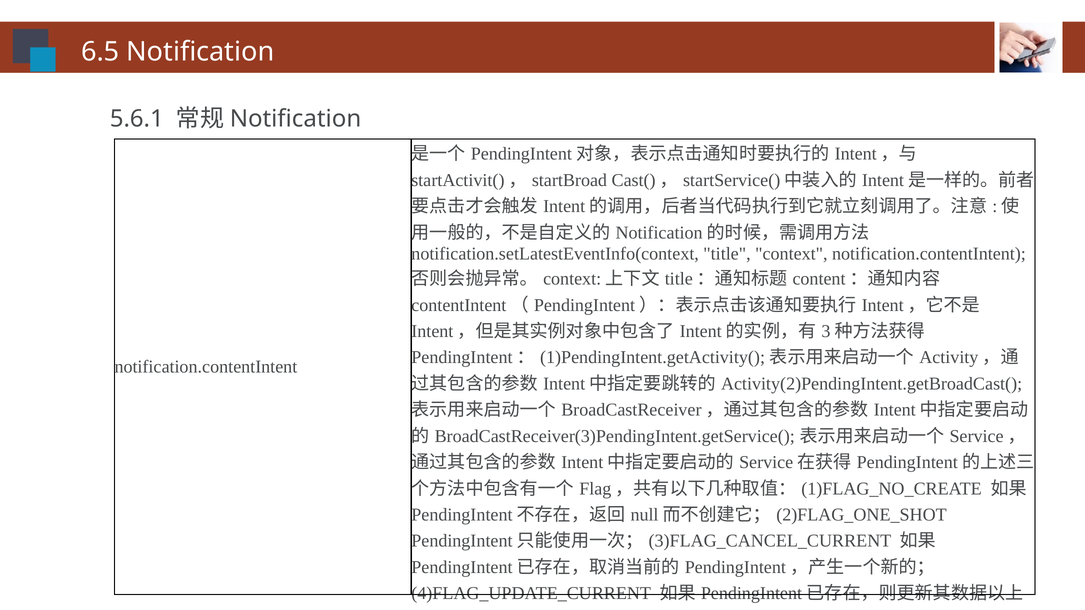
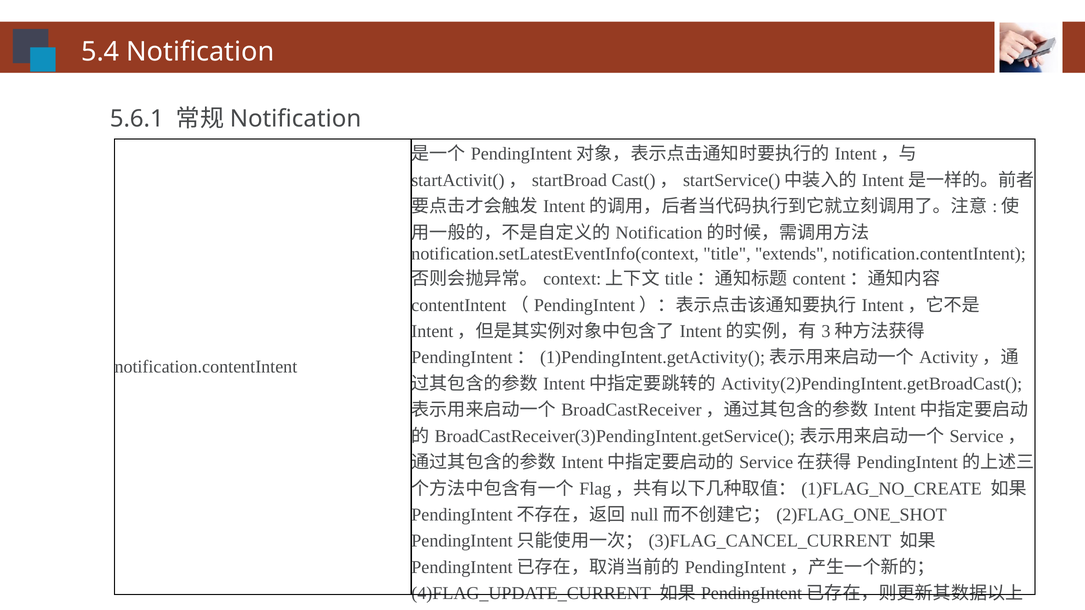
6.5: 6.5 -> 5.4 (100, 52)
context: context -> extends (791, 254)
